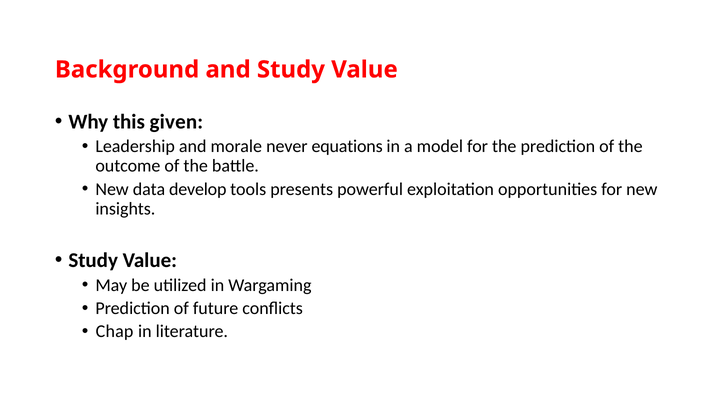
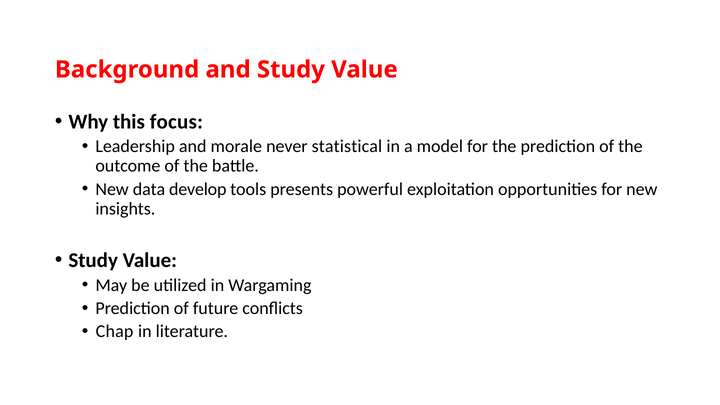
given: given -> focus (176, 122)
equations: equations -> statistical (347, 147)
